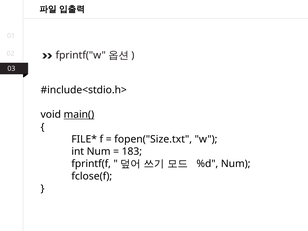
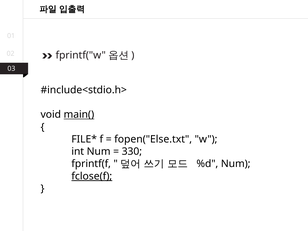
fopen("Size.txt: fopen("Size.txt -> fopen("Else.txt (153, 139)
183: 183 -> 330 (132, 152)
fclose(f underline: none -> present (92, 176)
